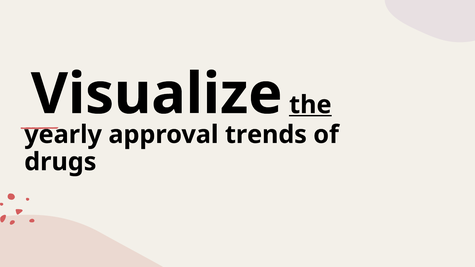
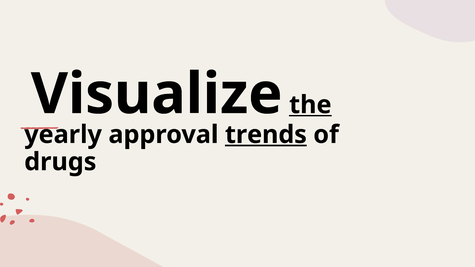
trends underline: none -> present (266, 135)
